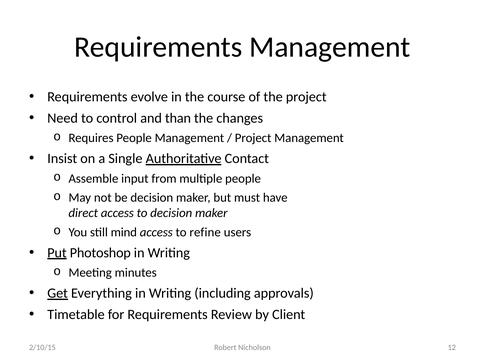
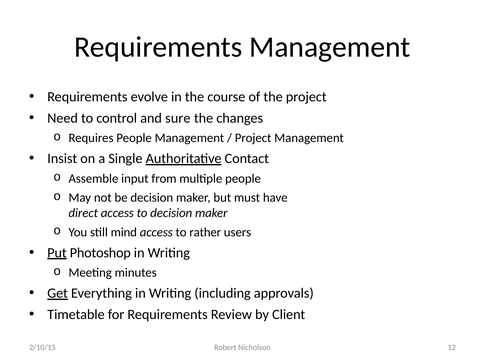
than: than -> sure (178, 118)
refine: refine -> rather (205, 232)
